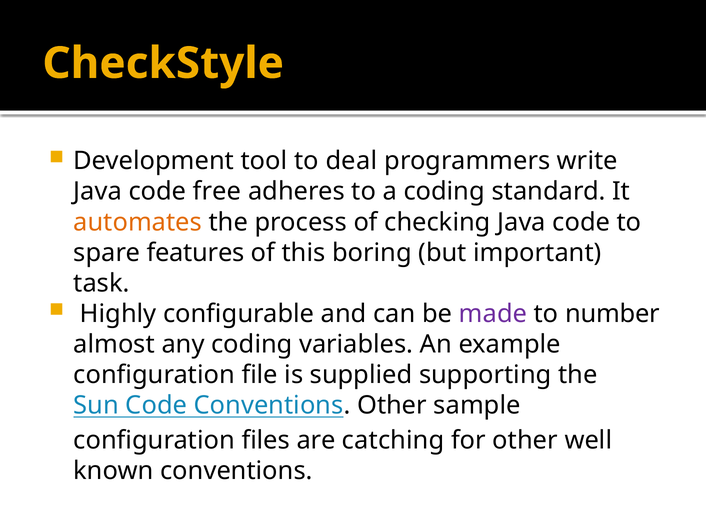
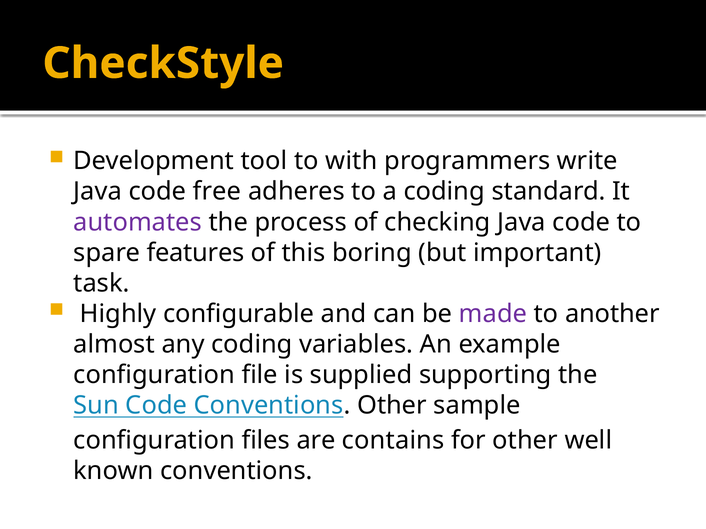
deal: deal -> with (351, 161)
automates colour: orange -> purple (138, 222)
number: number -> another (612, 314)
catching: catching -> contains (393, 441)
